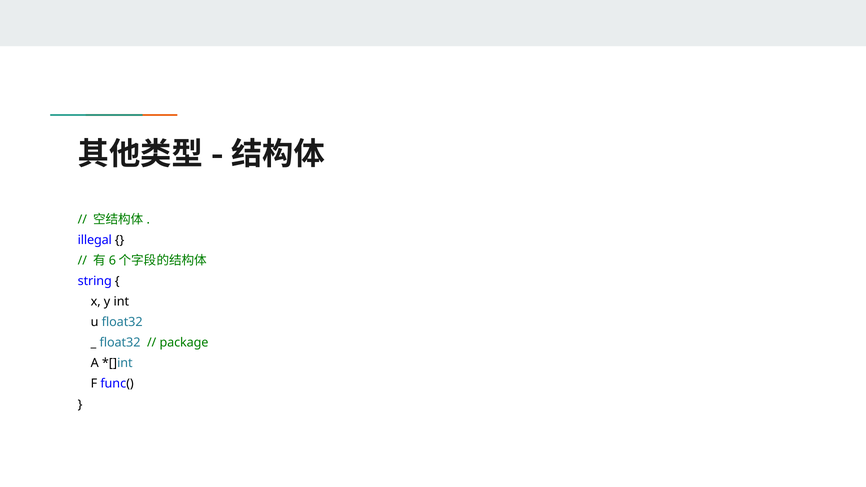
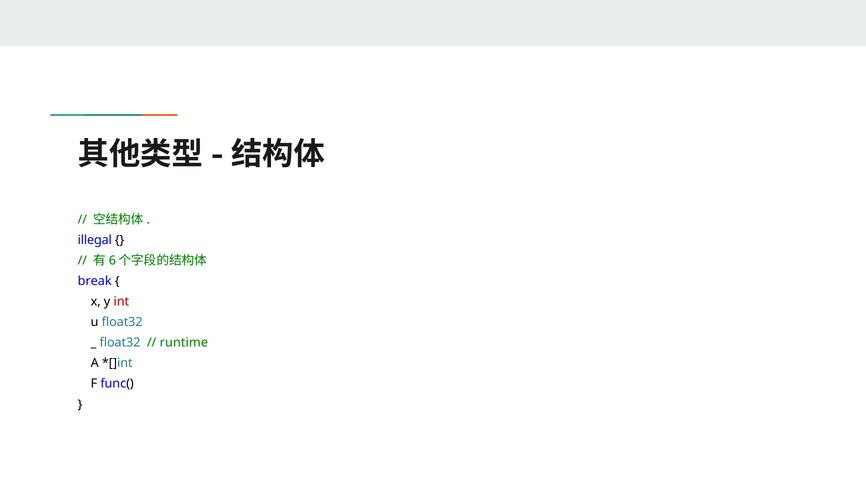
string: string -> break (95, 281)
int colour: black -> red (121, 302)
package: package -> runtime (184, 343)
